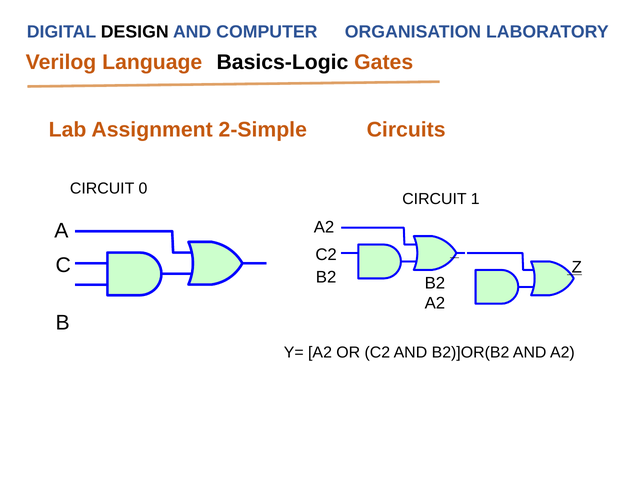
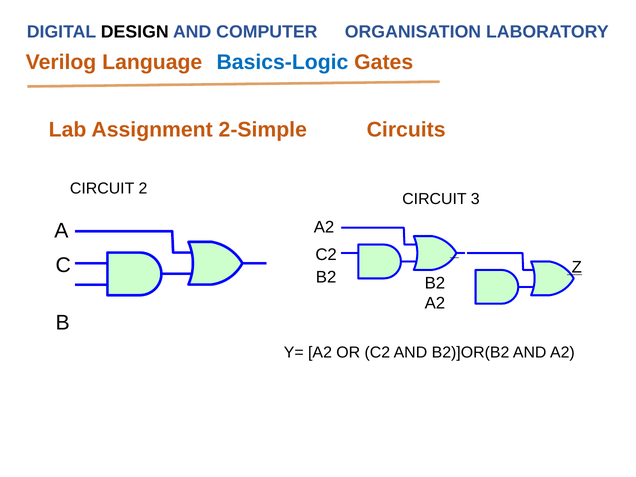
Basics-Logic colour: black -> blue (282, 62)
0: 0 -> 2 (143, 188)
1: 1 -> 3 (475, 199)
